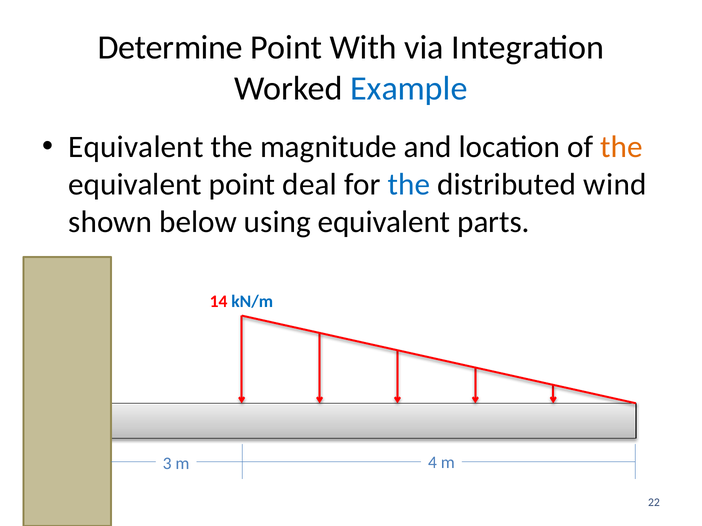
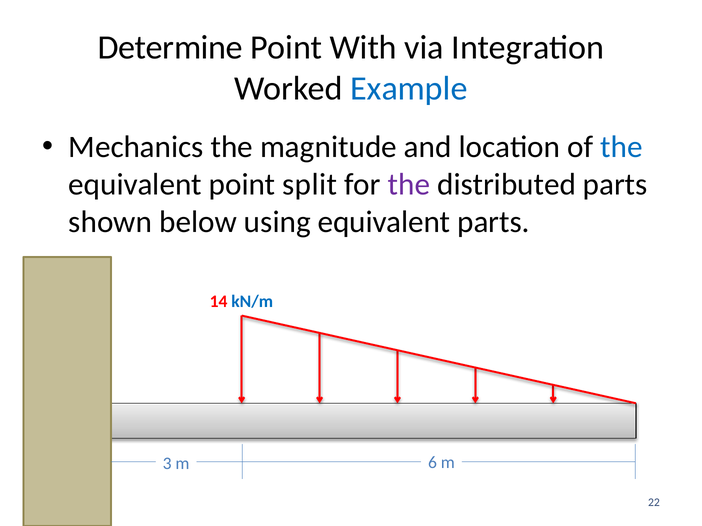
Equivalent: Equivalent -> Mechanics (136, 147)
the colour: orange -> blue (622, 147)
deal: deal -> split (310, 185)
the colour: blue -> purple (409, 185)
distributed wind: wind -> parts (615, 185)
4: 4 -> 6 (432, 463)
